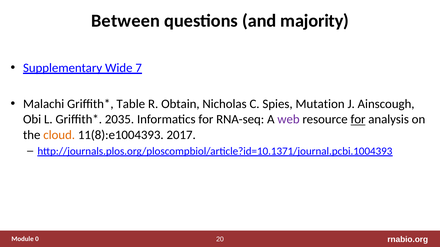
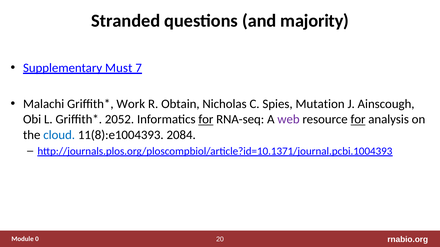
Between: Between -> Stranded (126, 21)
Wide: Wide -> Must (119, 68)
Table: Table -> Work (131, 104)
2035: 2035 -> 2052 (120, 120)
for underline: none -> present (206, 120)
cloud colour: orange -> blue (59, 135)
2017: 2017 -> 2084 (181, 135)
